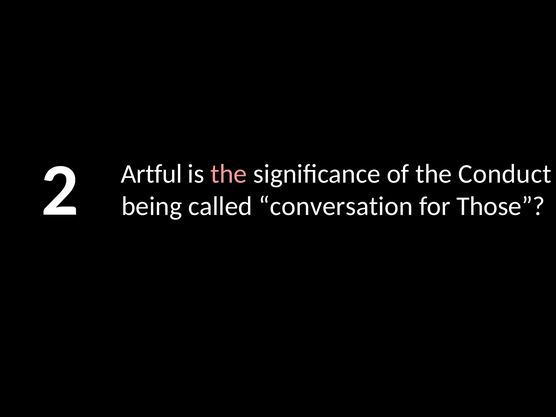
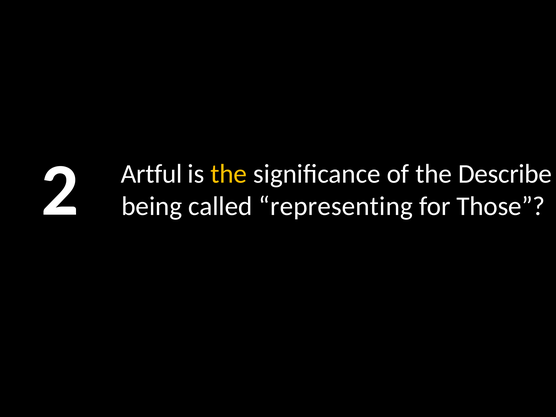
the colour: pink -> yellow (229, 174)
Conduct: Conduct -> Describe (505, 174)
conversation: conversation -> representing (336, 206)
